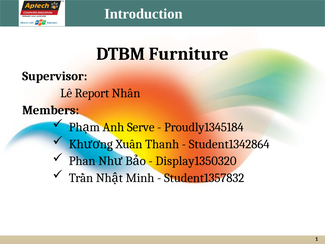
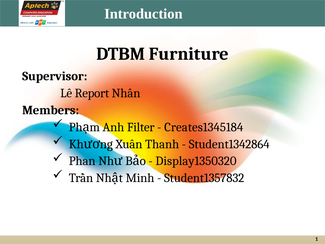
Serve: Serve -> Filter (141, 127)
Proudly1345184: Proudly1345184 -> Creates1345184 (204, 127)
